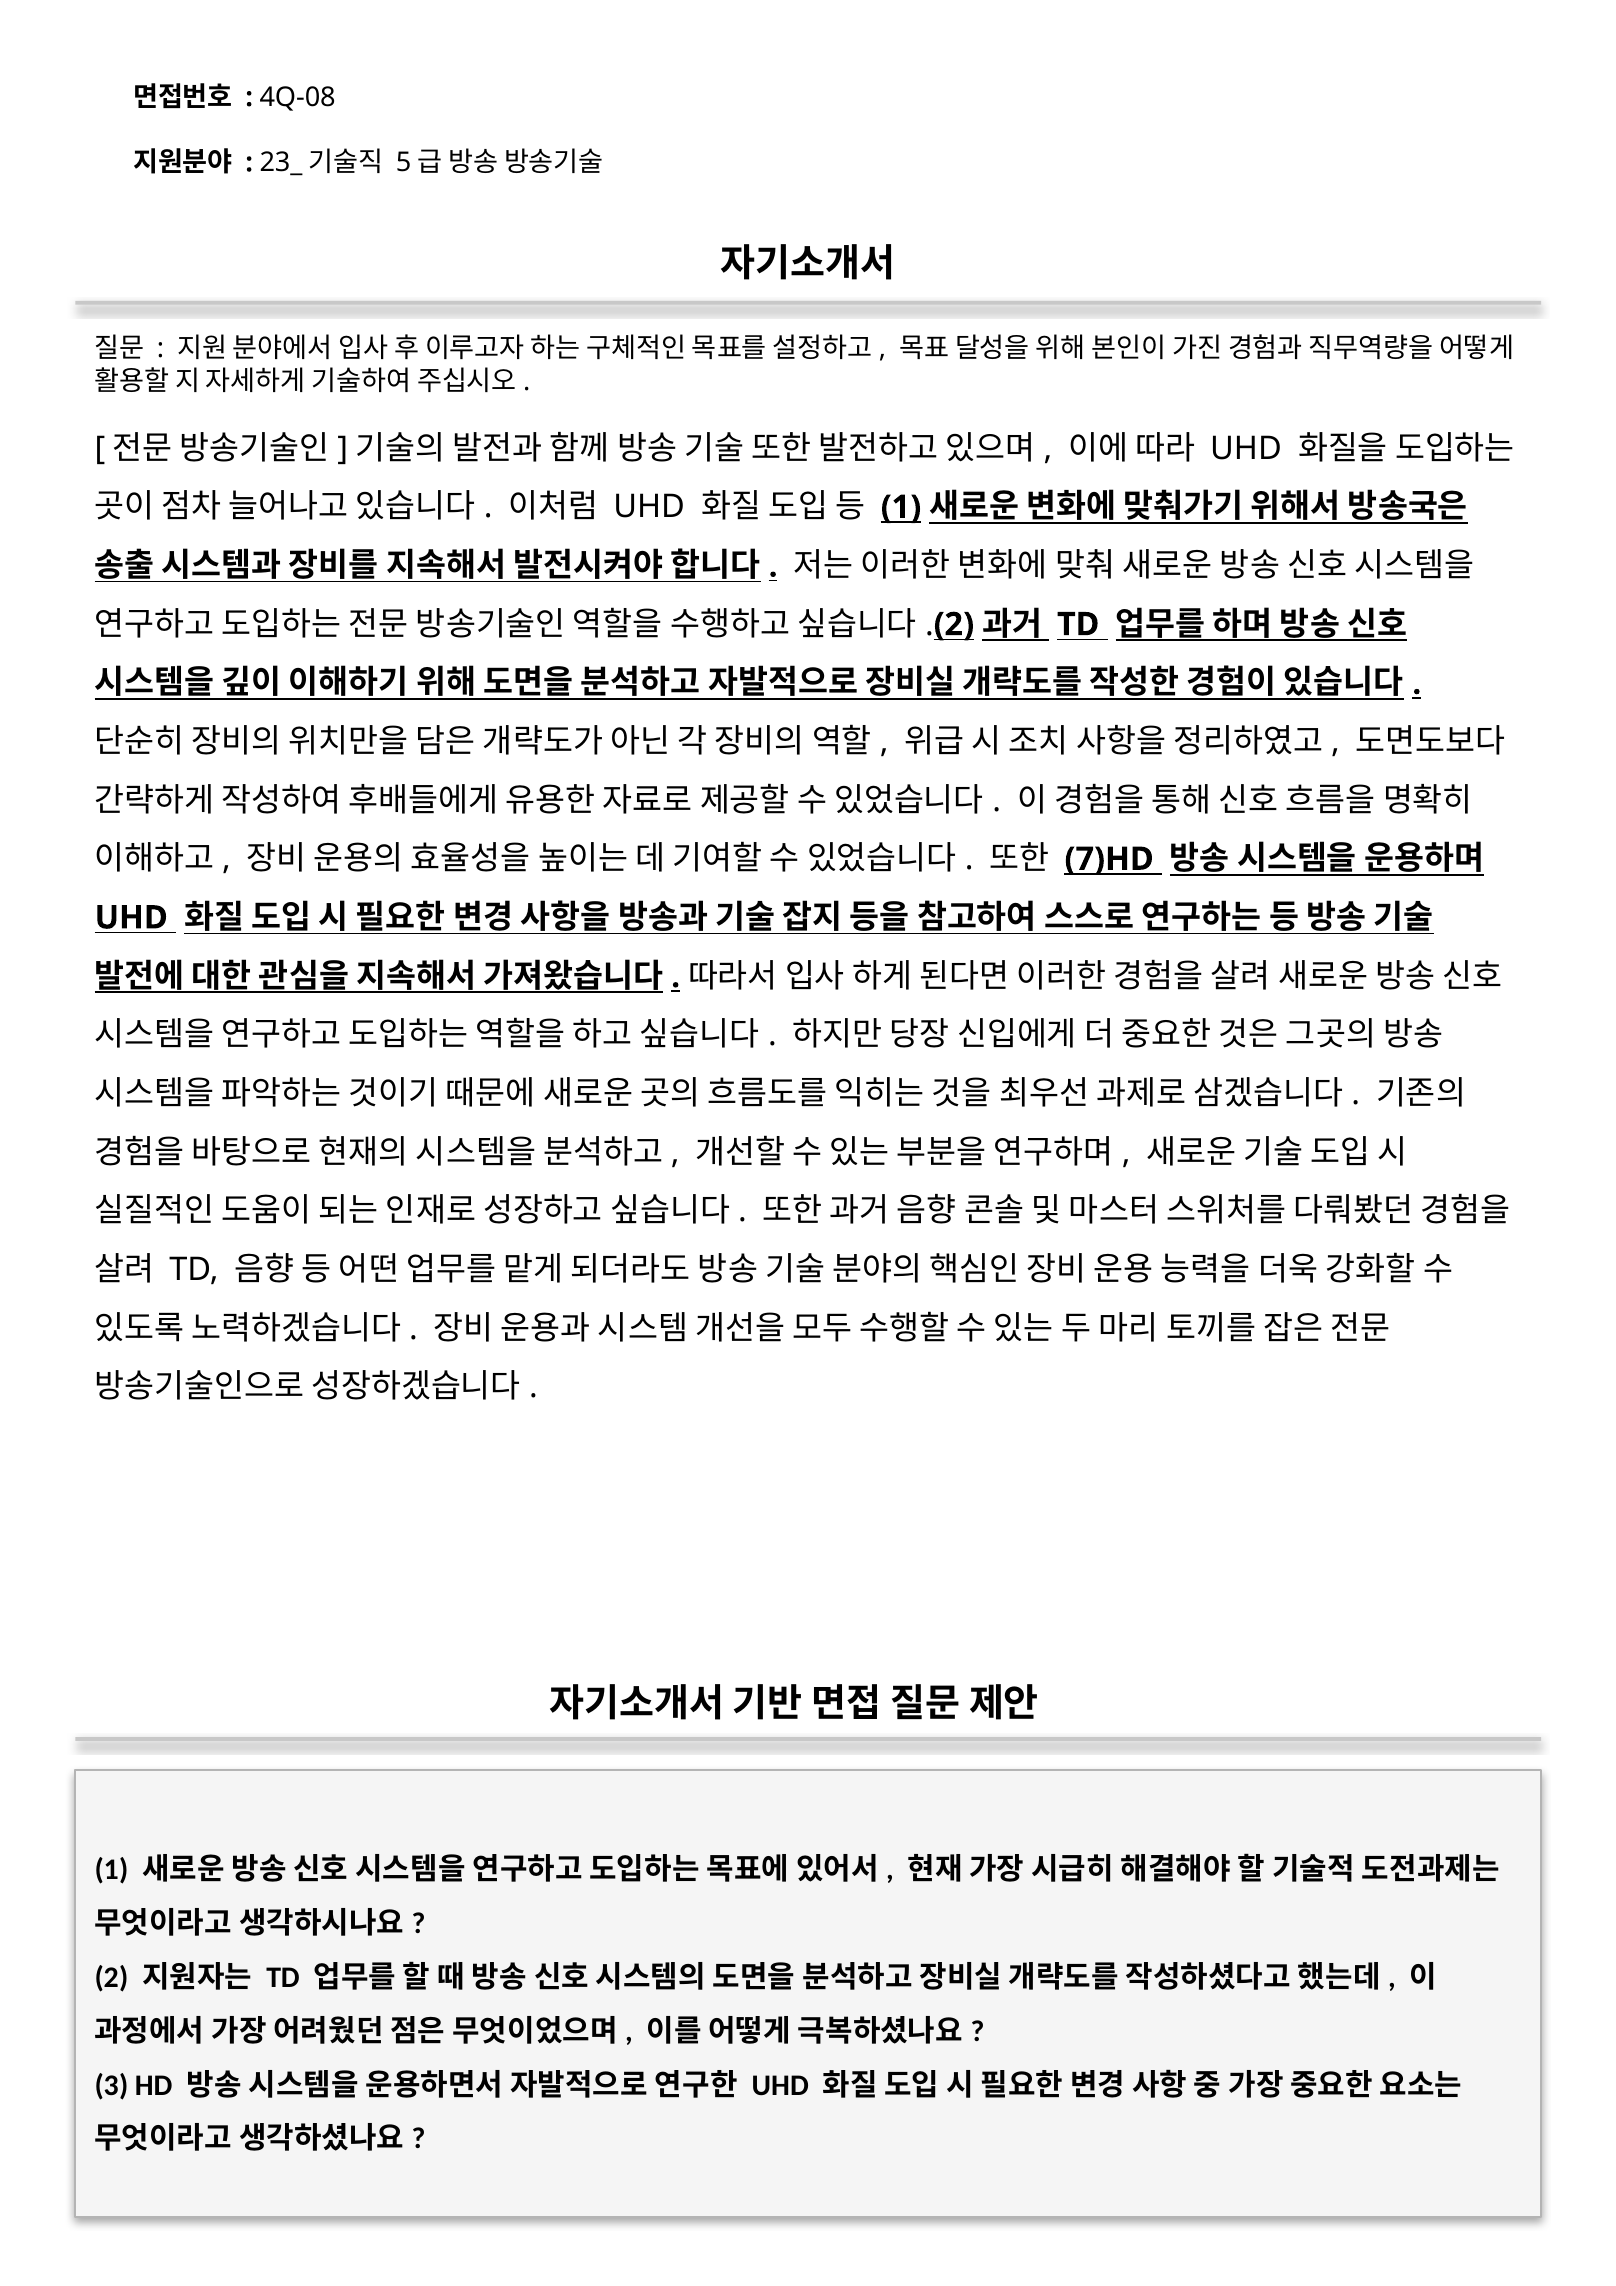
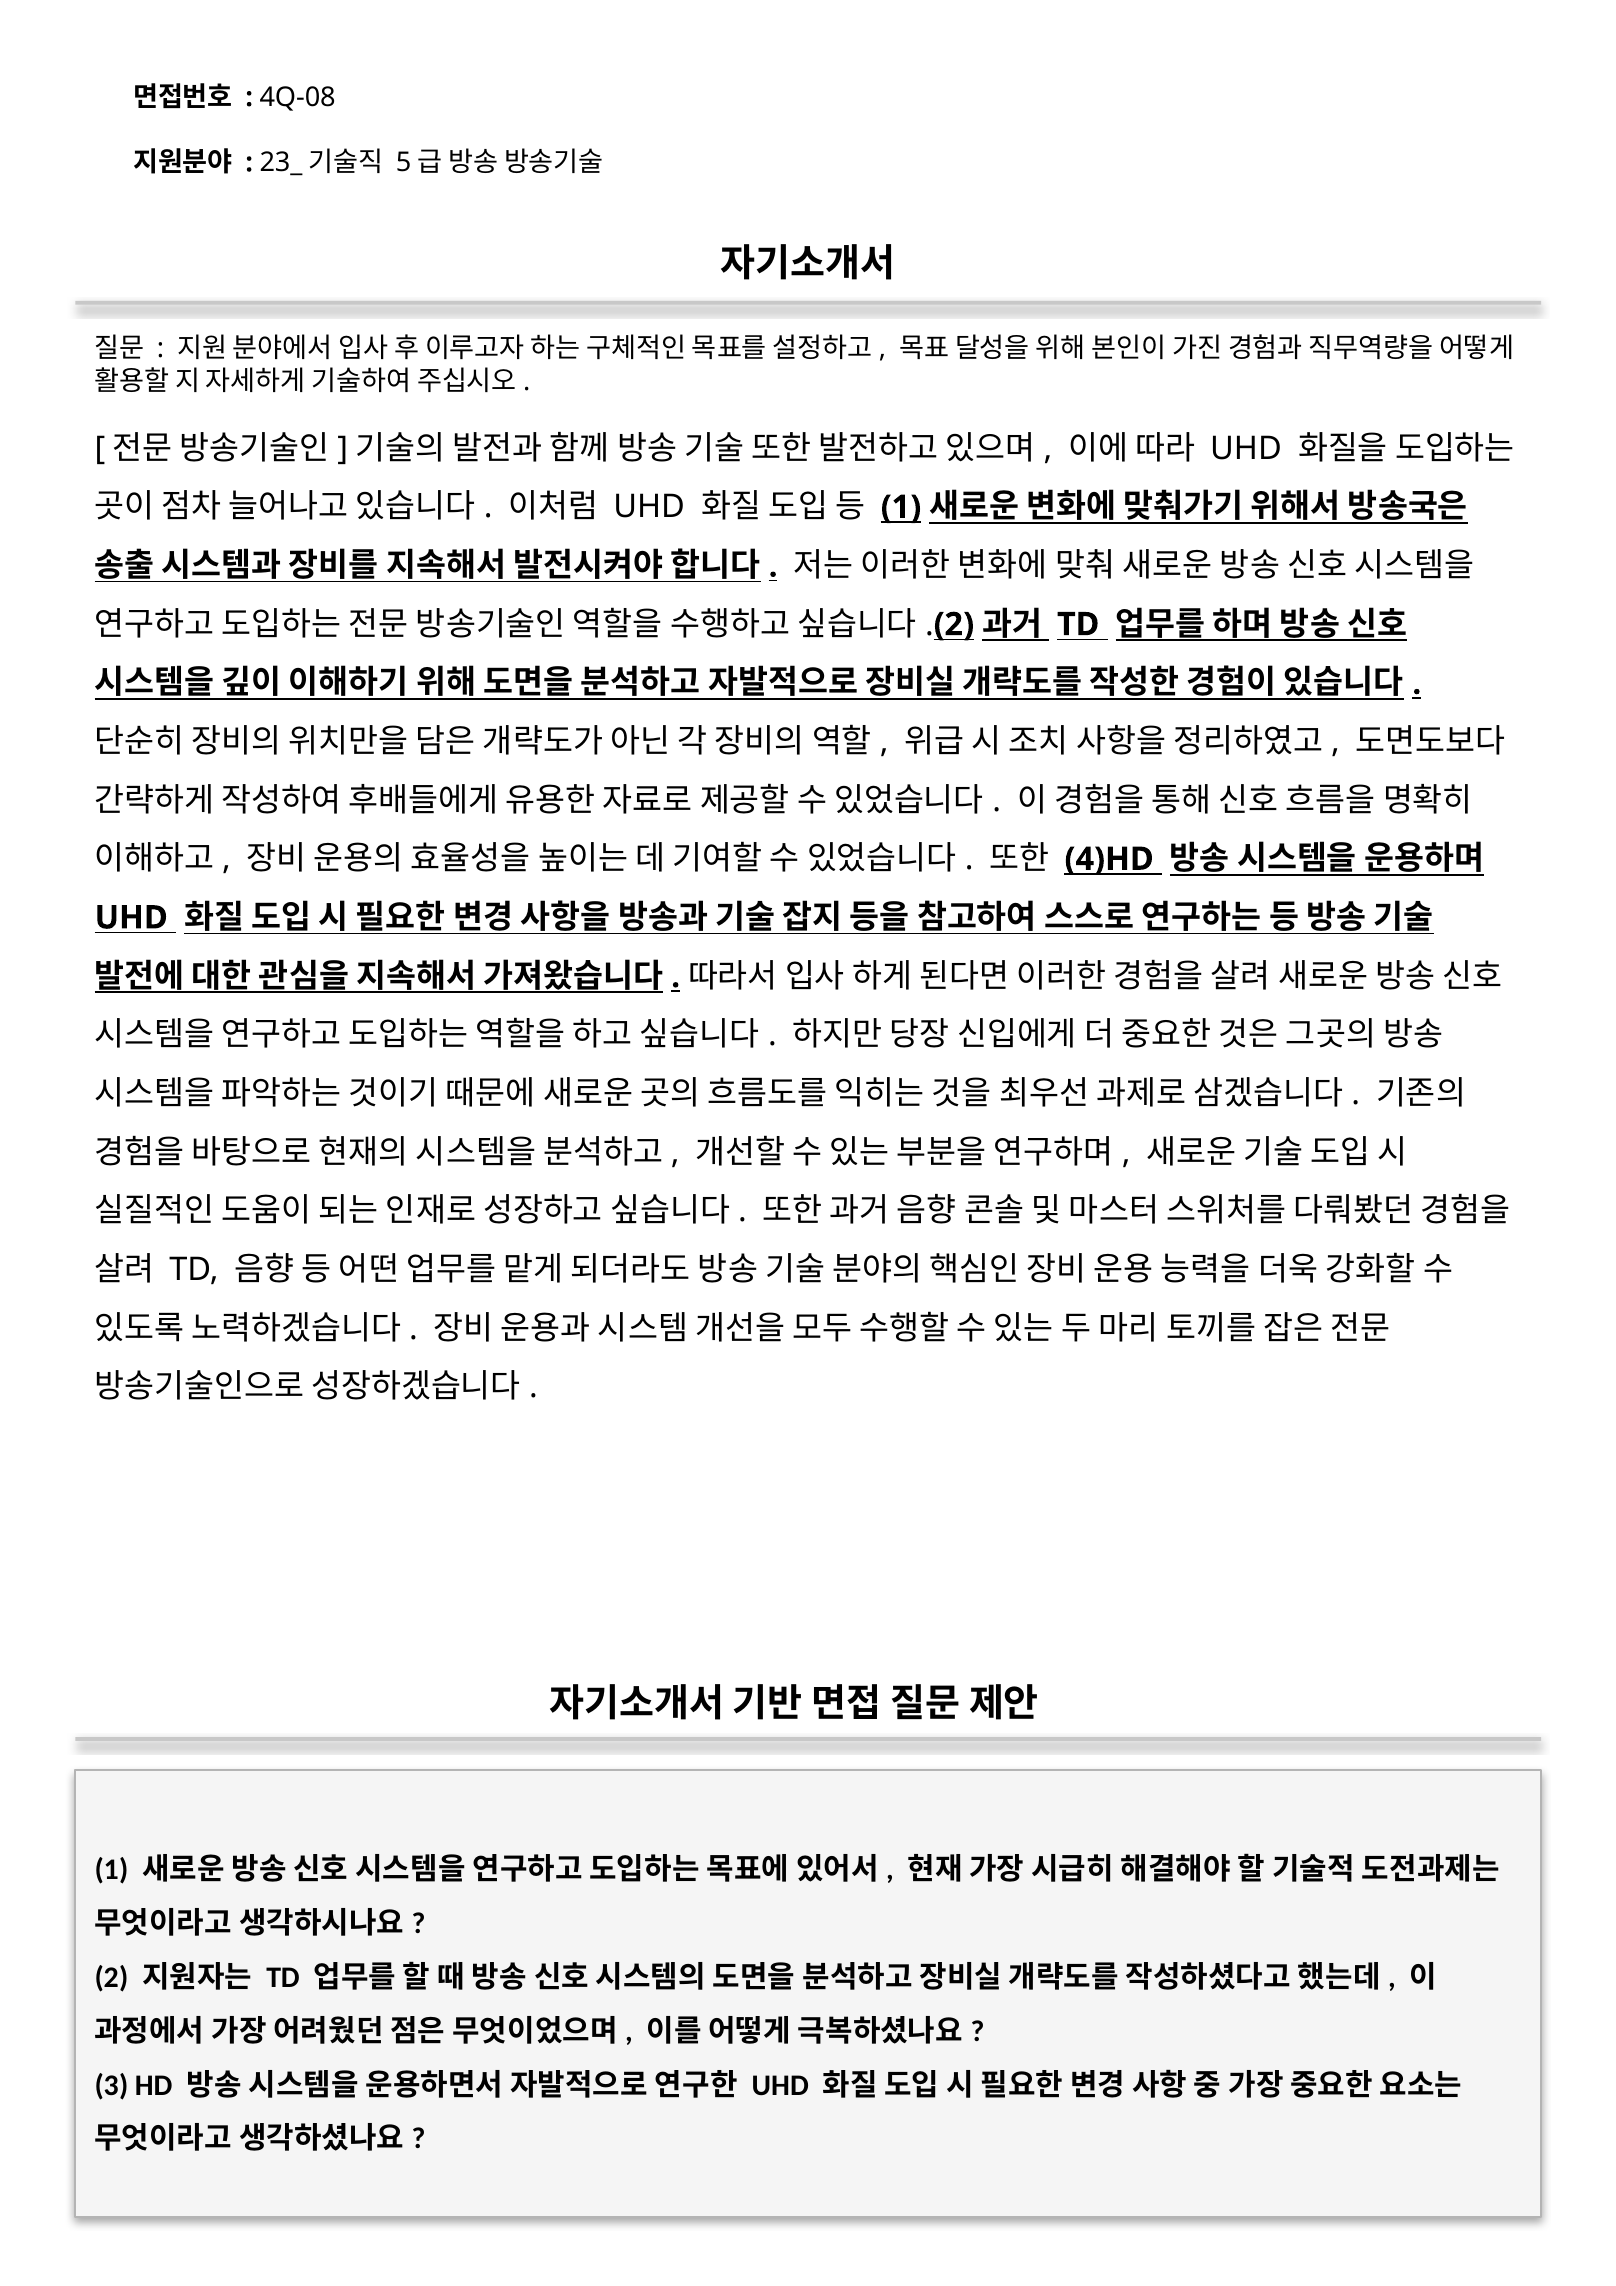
7)HD: 7)HD -> 4)HD (1109, 859)
